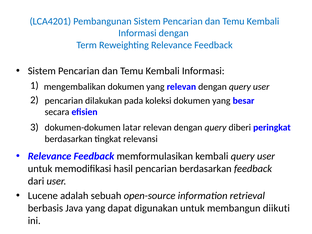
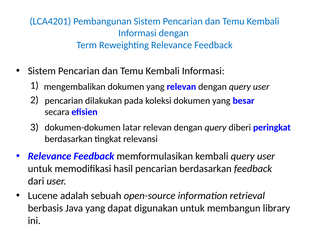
diikuti: diikuti -> library (276, 208)
